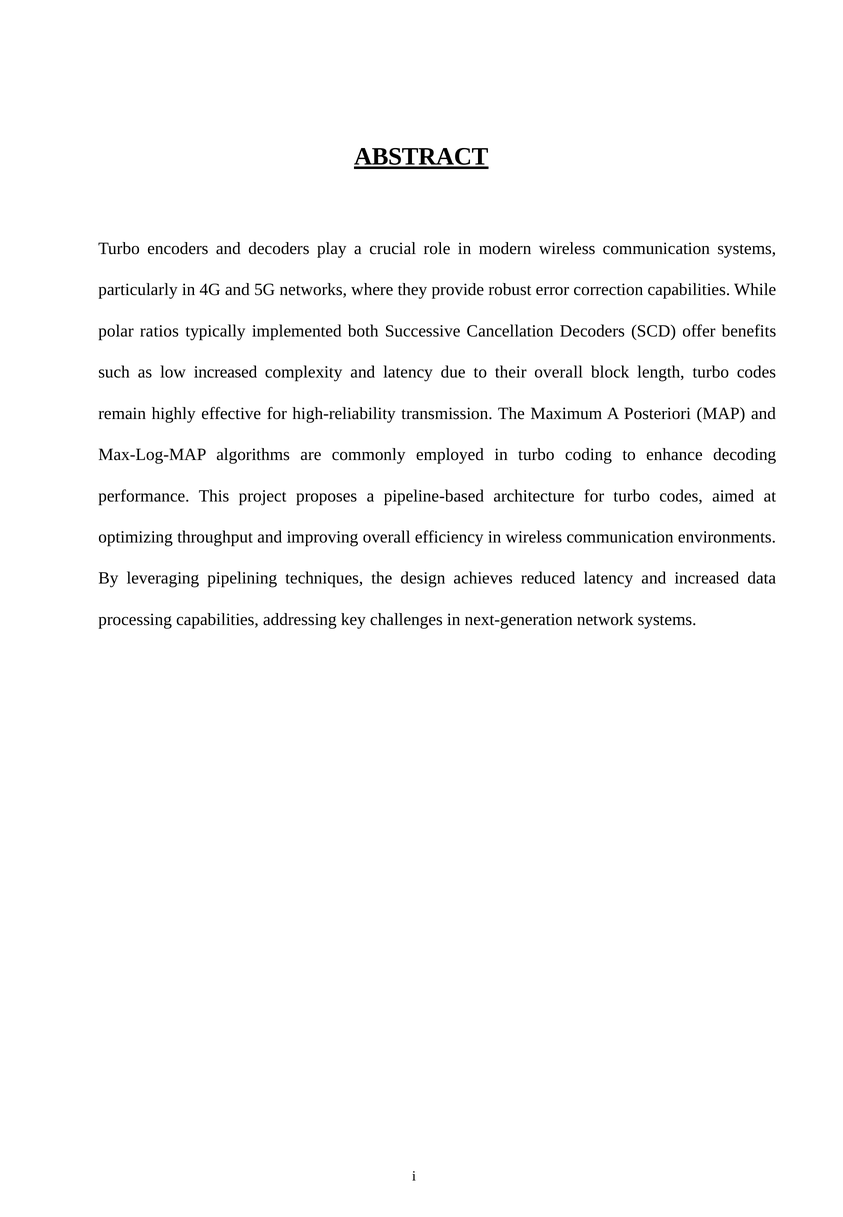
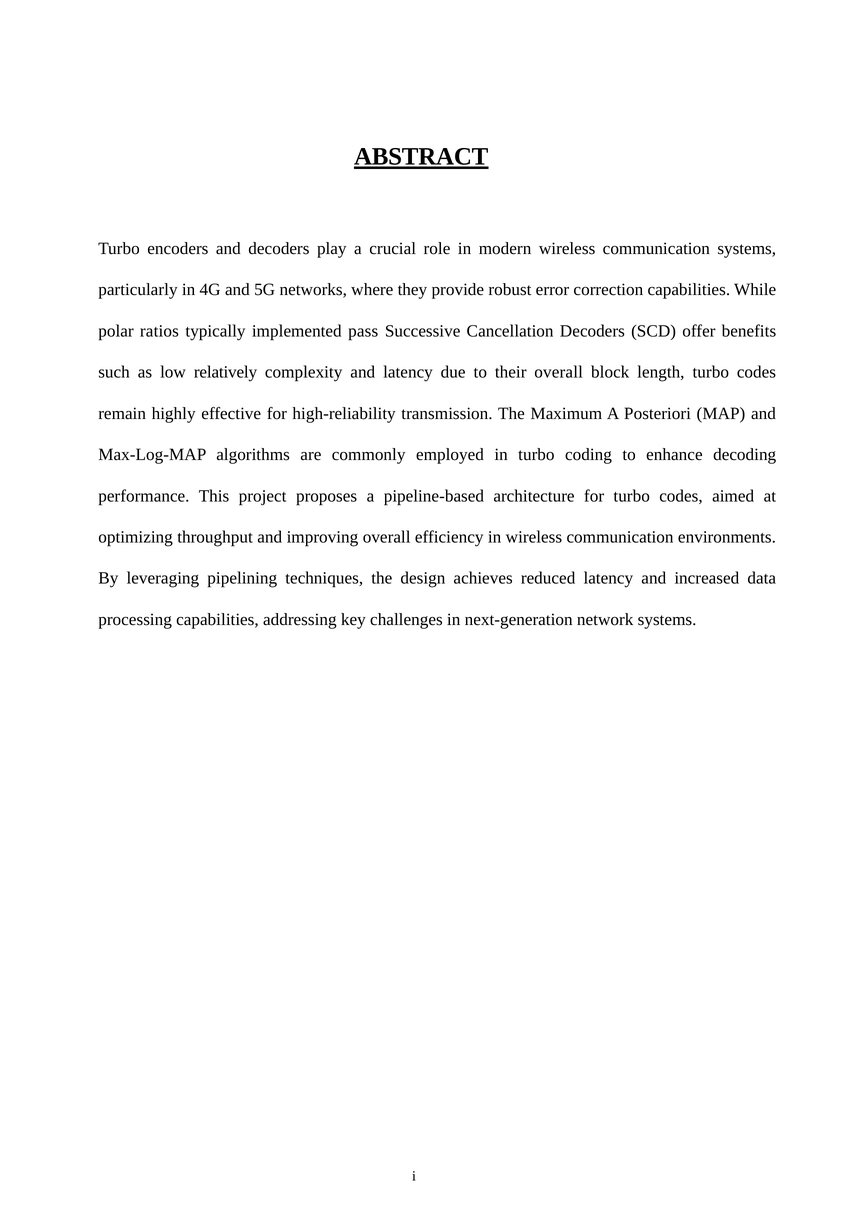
both: both -> pass (363, 331)
low increased: increased -> relatively (226, 372)
